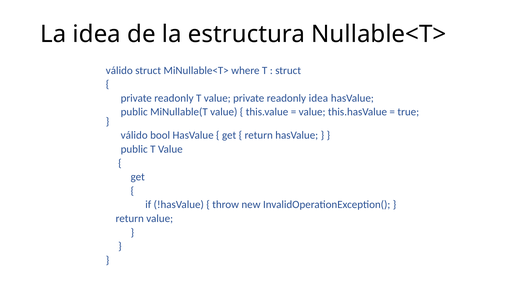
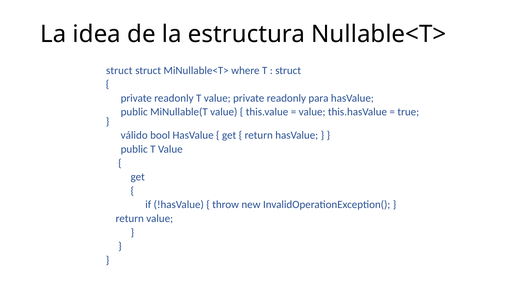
válido: válido -> struct (119, 71)
readonly idea: idea -> para (318, 98)
